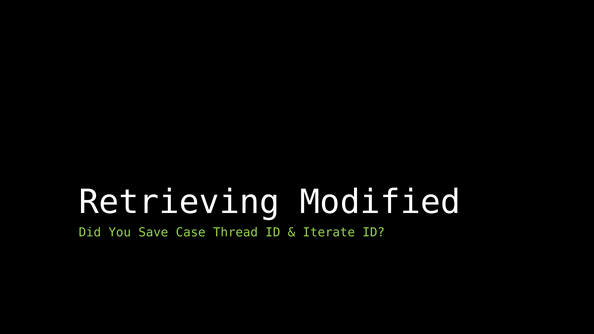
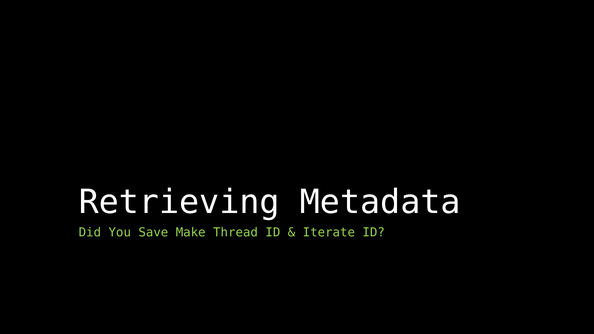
Modified: Modified -> Metadata (380, 202)
Case: Case -> Make (191, 232)
